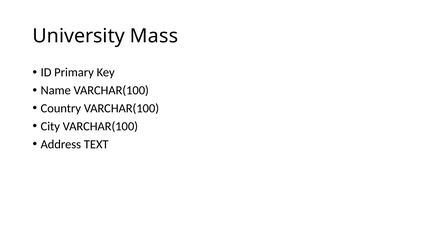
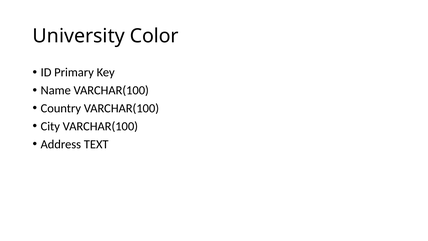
Mass: Mass -> Color (154, 36)
